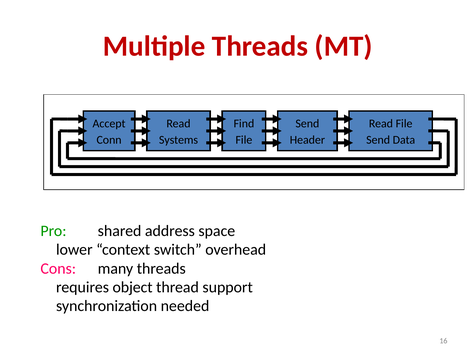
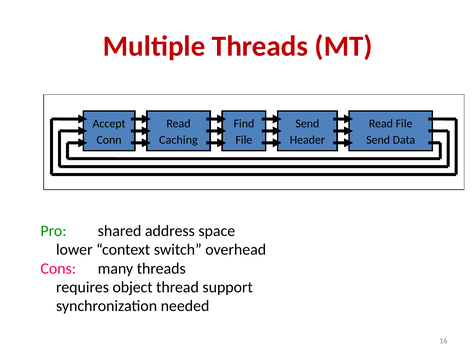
Systems: Systems -> Caching (178, 140)
